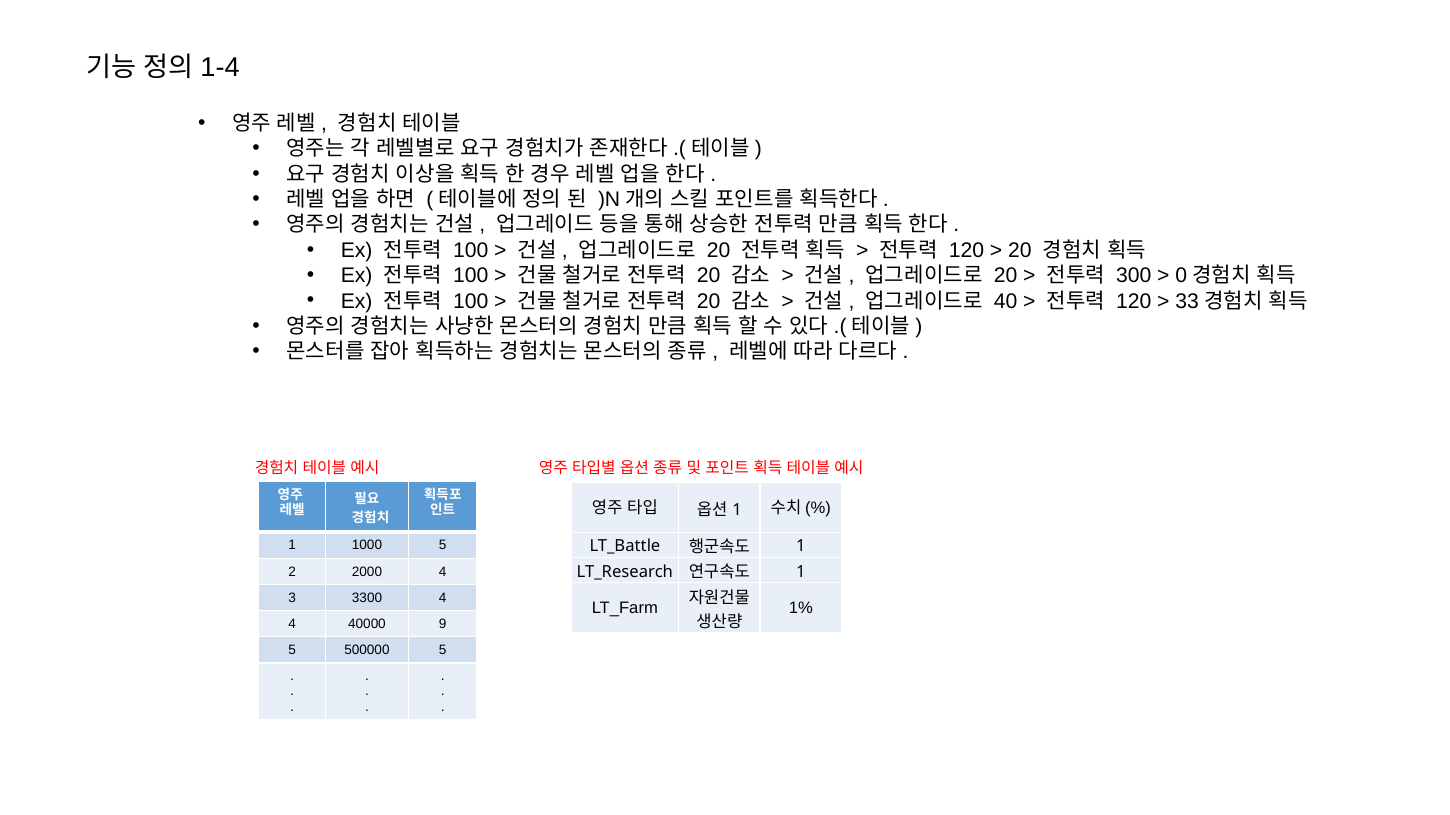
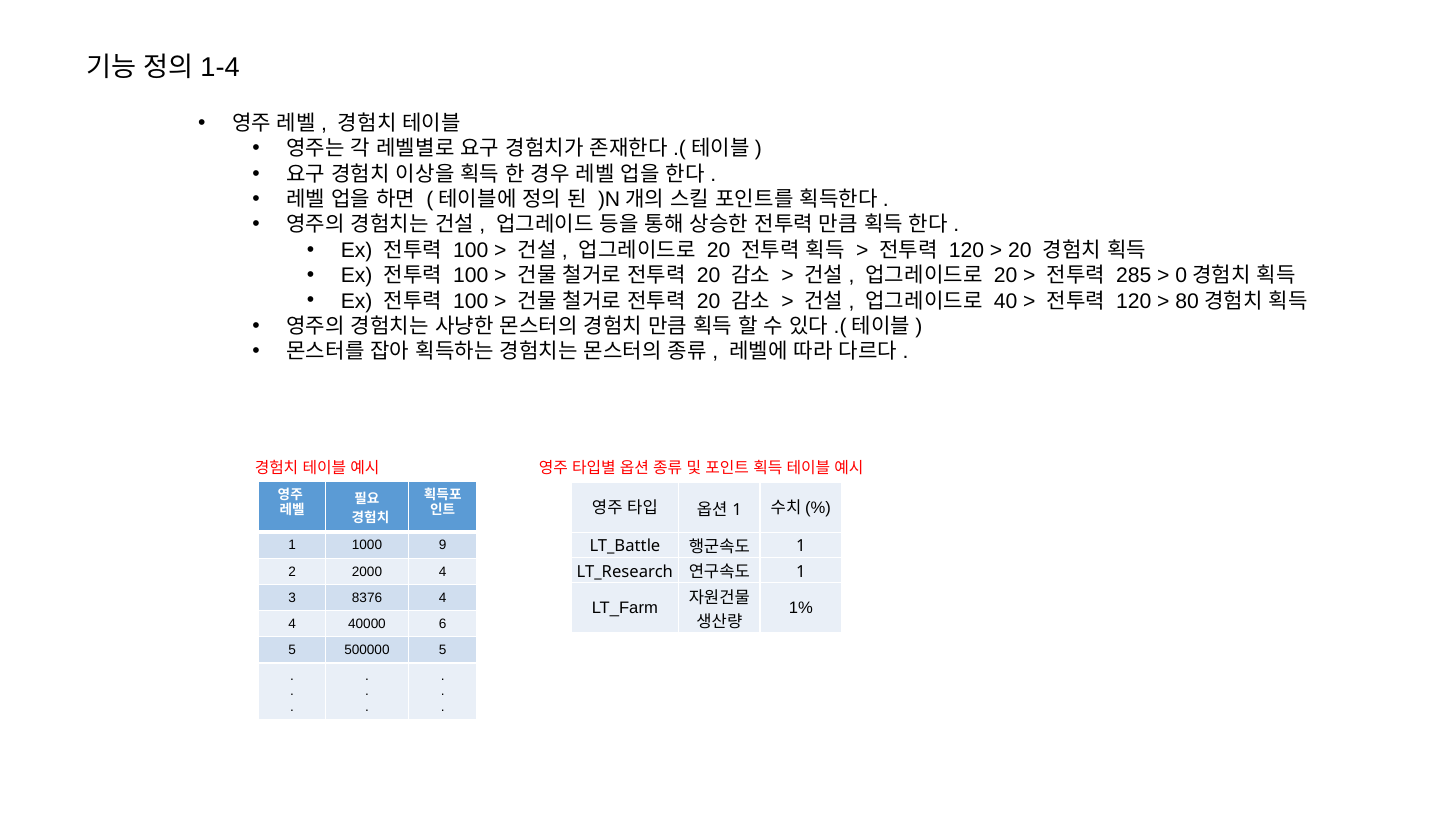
300: 300 -> 285 (1134, 276)
33: 33 -> 80 (1187, 301)
1000 5: 5 -> 9 (443, 546)
3300: 3300 -> 8376 (367, 598)
9: 9 -> 6 (443, 624)
